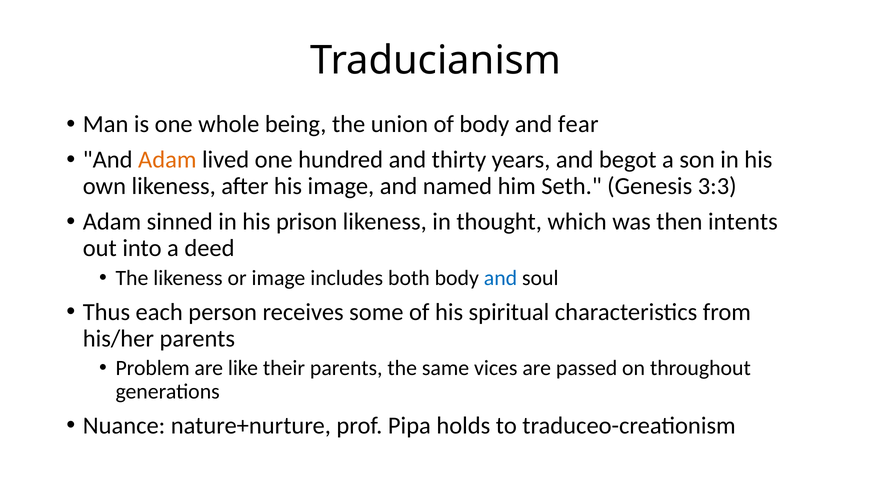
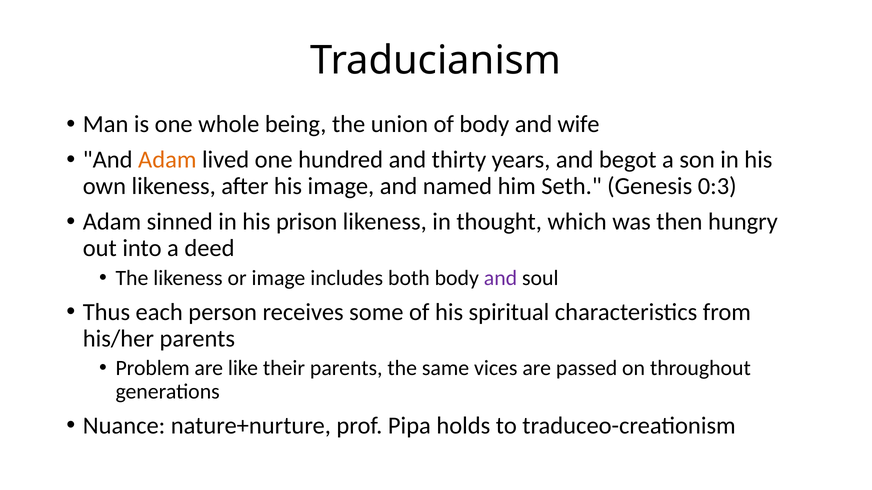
fear: fear -> wife (578, 124)
3:3: 3:3 -> 0:3 (717, 186)
intents: intents -> hungry (743, 222)
and colour: blue -> purple (501, 278)
